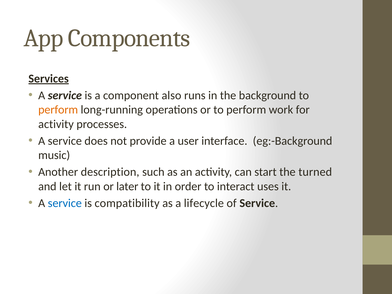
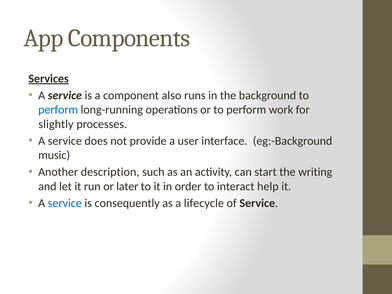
perform colour: orange -> blue (58, 110)
activity: activity -> slightly (56, 124)
turned: turned -> writing (315, 172)
uses: uses -> help (268, 186)
compatibility: compatibility -> consequently (127, 203)
